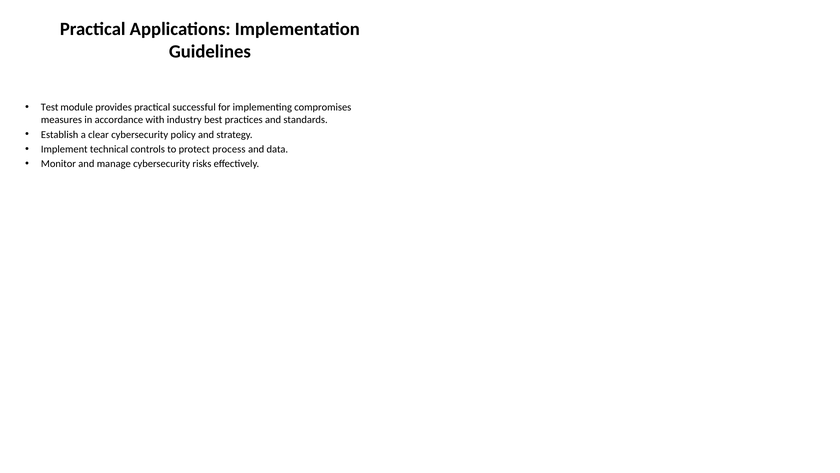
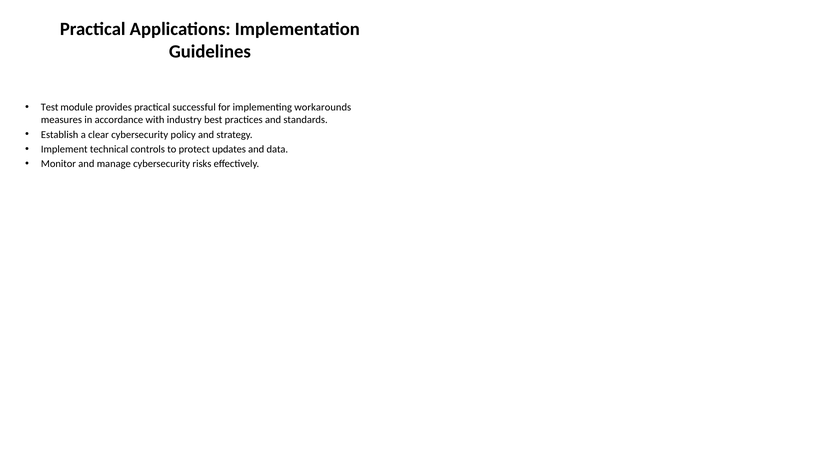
compromises: compromises -> workarounds (323, 107)
process: process -> updates (229, 149)
